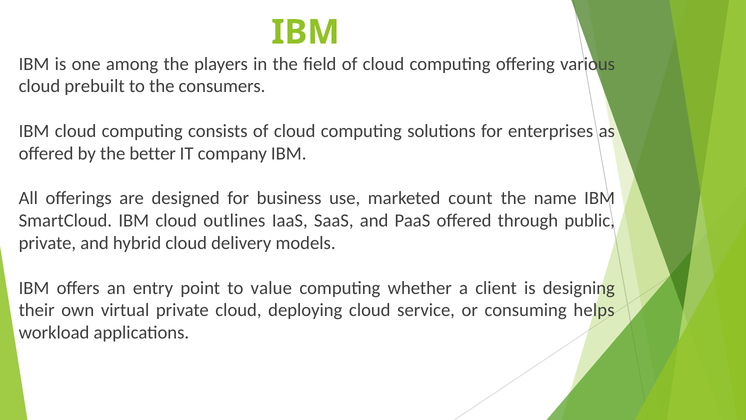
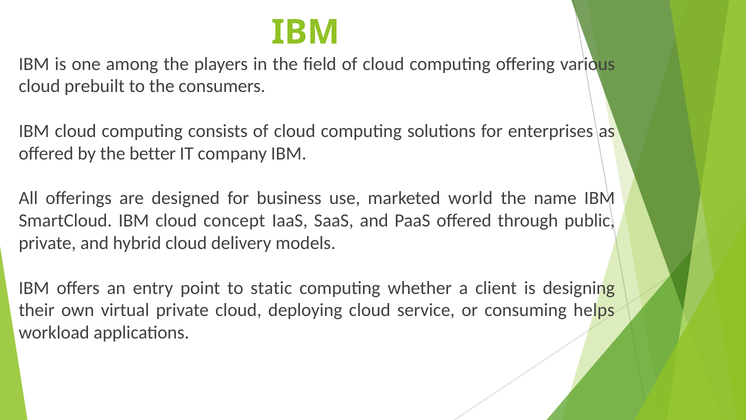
count: count -> world (470, 198)
outlines: outlines -> concept (234, 220)
value: value -> static (271, 288)
